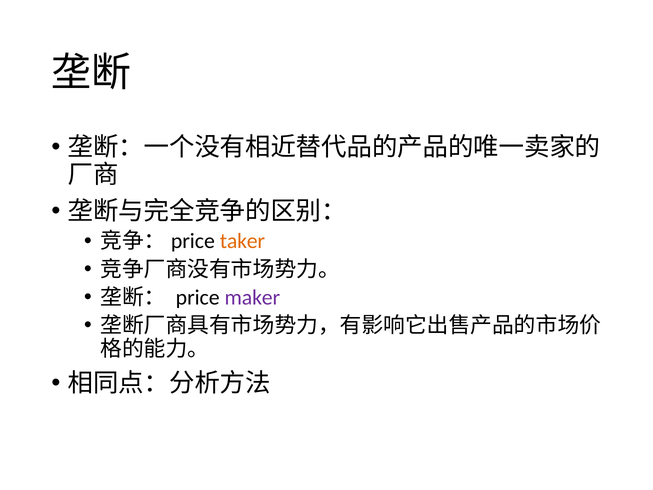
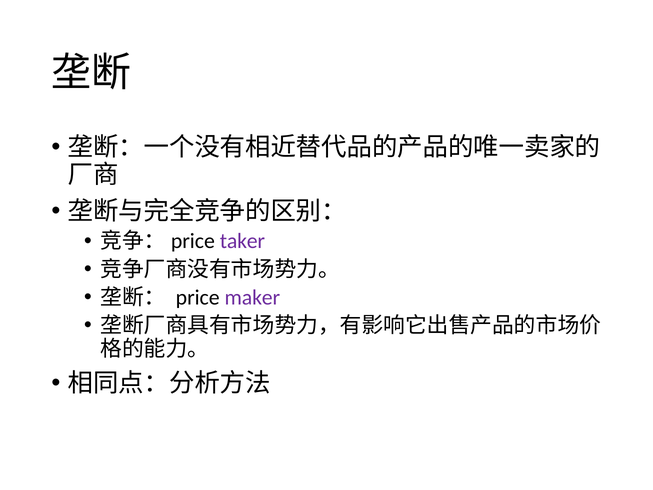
taker colour: orange -> purple (242, 241)
